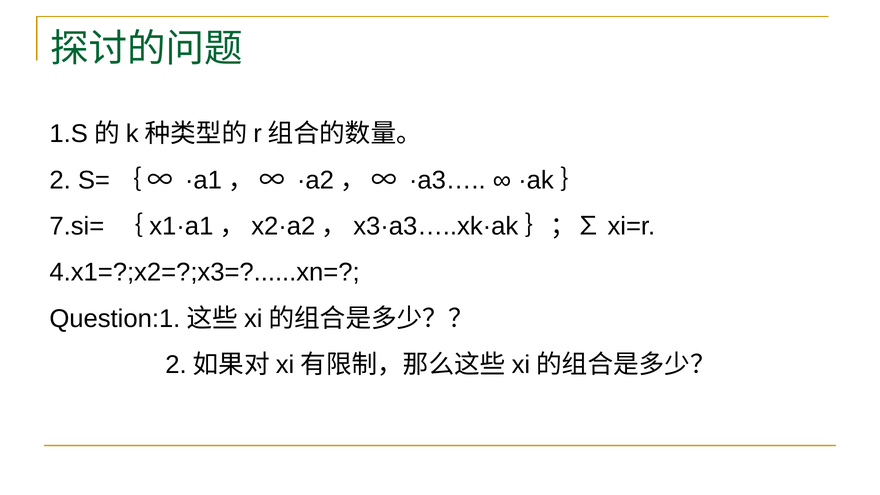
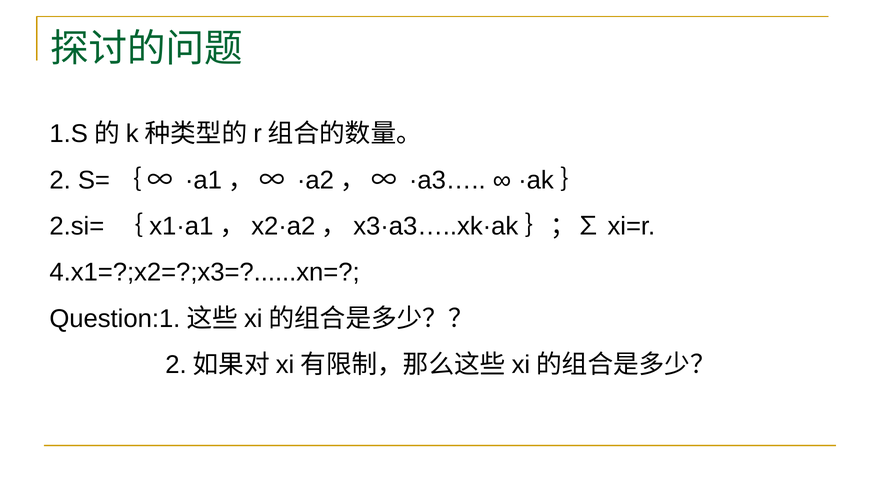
7.si=: 7.si= -> 2.si= (77, 226)
